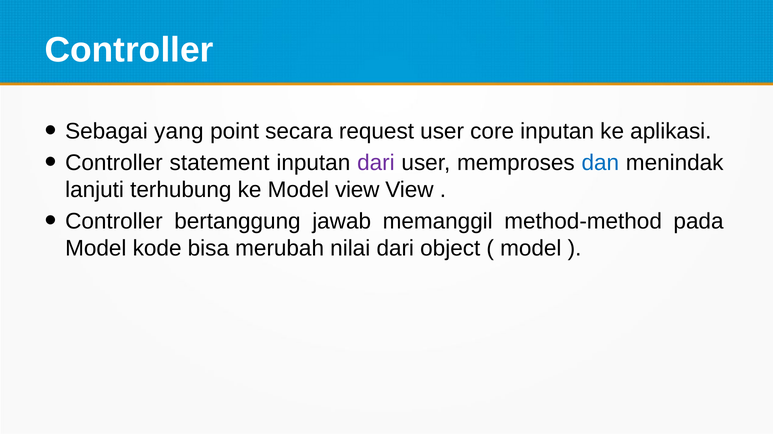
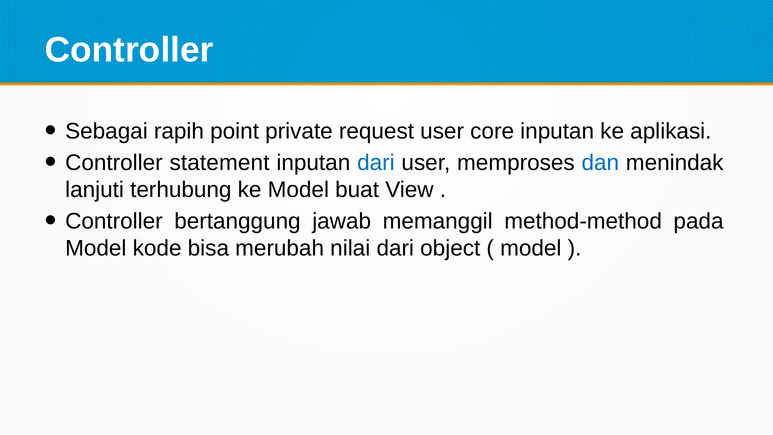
yang: yang -> rapih (179, 131)
secara: secara -> private (299, 131)
dari colour: purple -> blue (376, 163)
Model view: view -> buat (357, 190)
